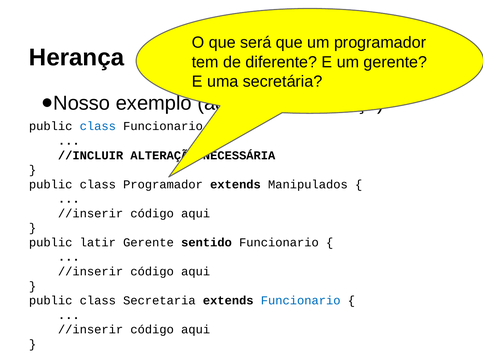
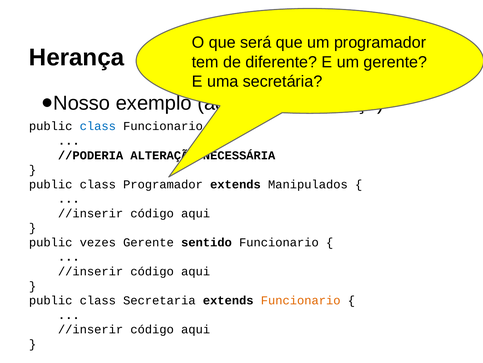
//INCLUIR: //INCLUIR -> //PODERIA (91, 155)
latir: latir -> vezes (98, 242)
Funcionario colour: blue -> orange (301, 300)
